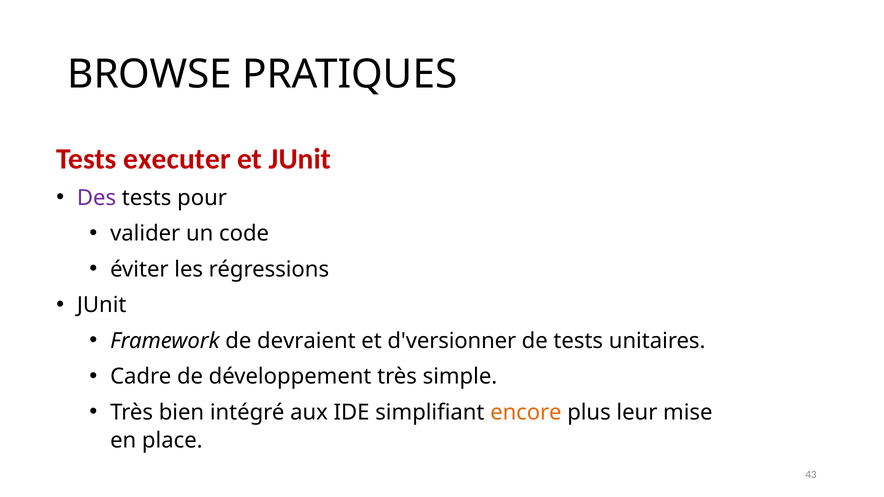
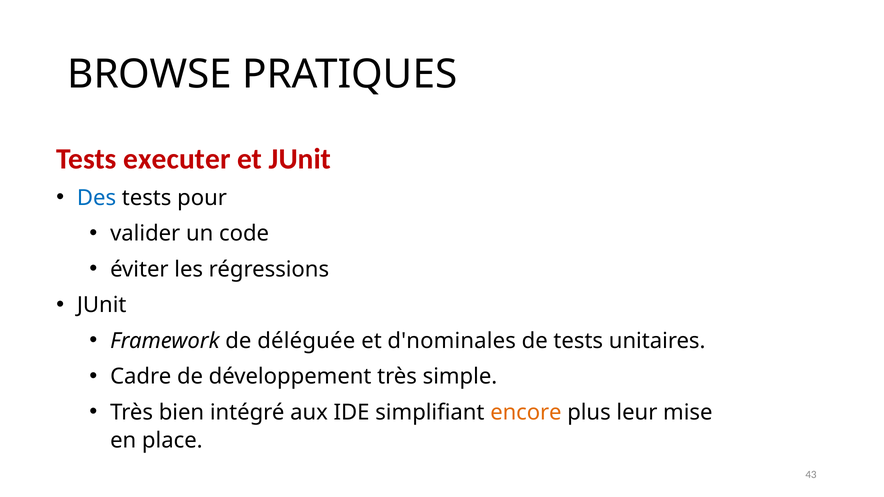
Des colour: purple -> blue (97, 198)
devraient: devraient -> déléguée (306, 341)
d'versionner: d'versionner -> d'nominales (452, 341)
